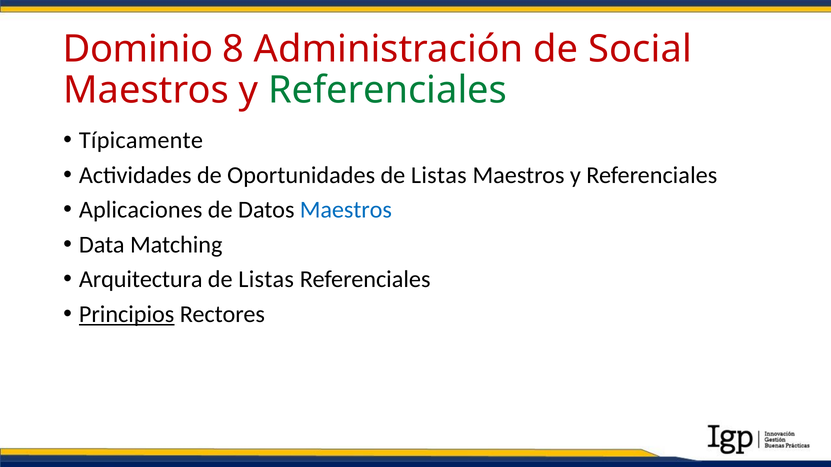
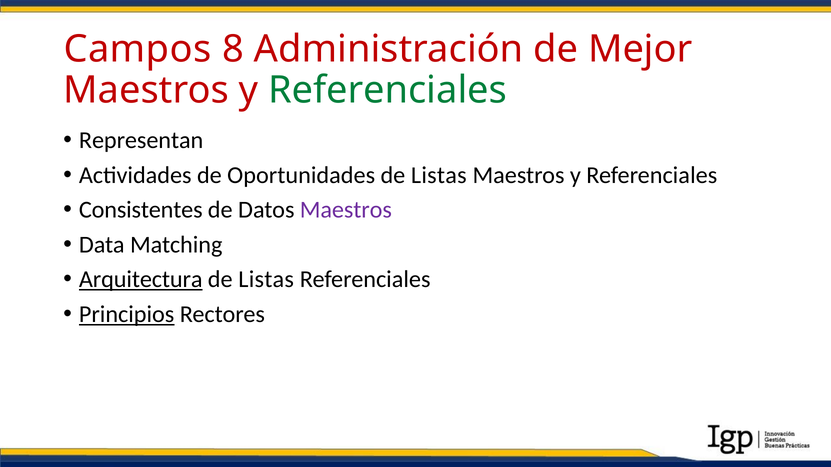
Dominio: Dominio -> Campos (138, 49)
Social: Social -> Mejor (640, 49)
Típicamente: Típicamente -> Representan (141, 140)
Aplicaciones: Aplicaciones -> Consistentes (141, 210)
Maestros colour: blue -> purple (346, 210)
Arquitectura underline: none -> present (141, 280)
